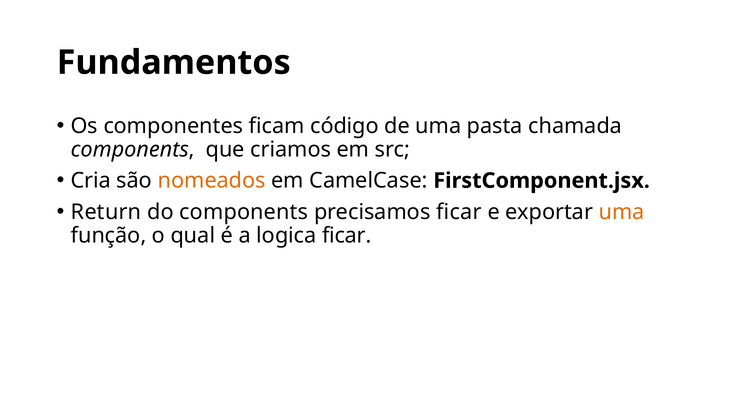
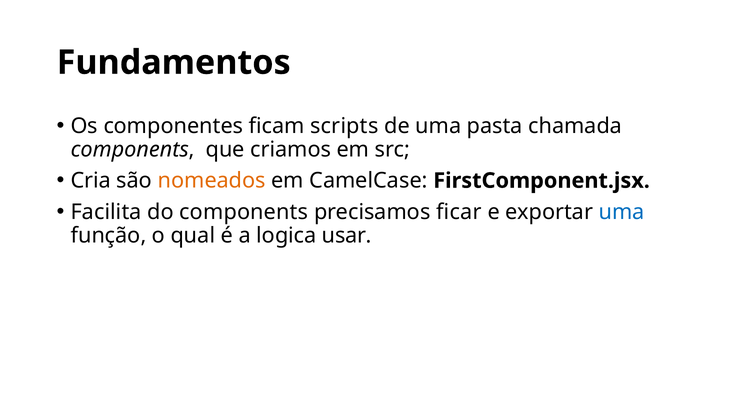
código: código -> scripts (344, 126)
Return: Return -> Facilita (106, 212)
uma colour: orange -> blue (622, 212)
logica ficar: ficar -> usar (347, 235)
